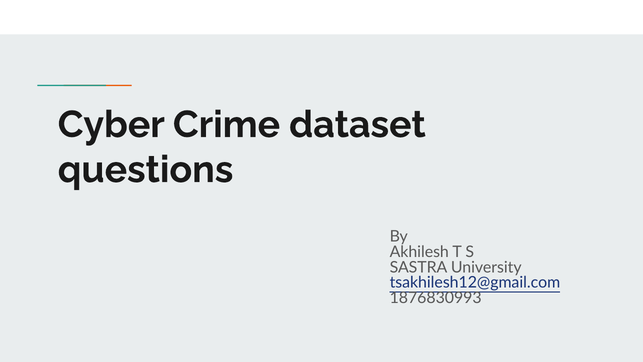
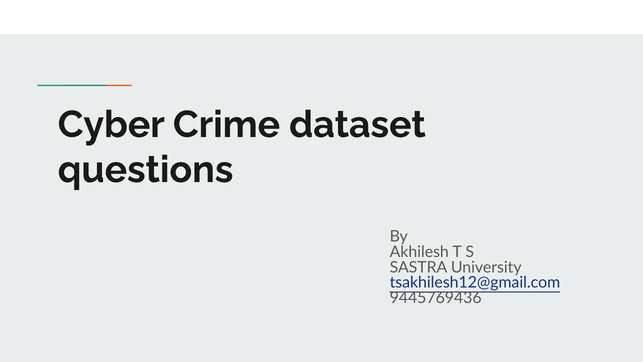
1876830993: 1876830993 -> 9445769436 (436, 298)
